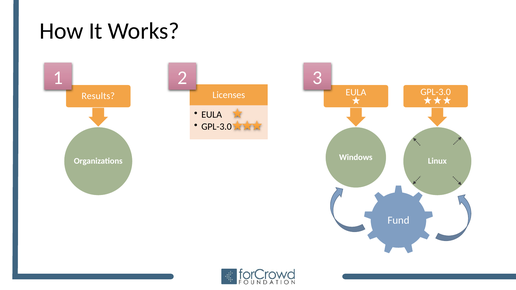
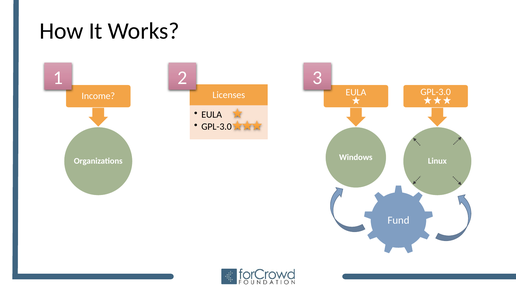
Results: Results -> Income (98, 96)
